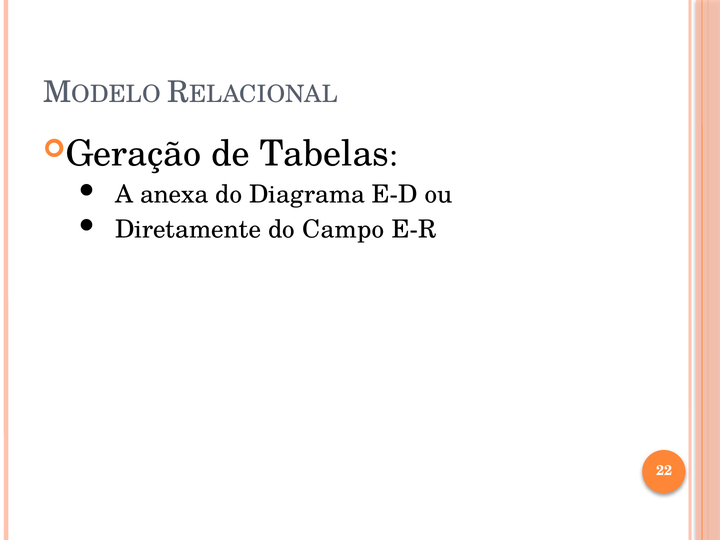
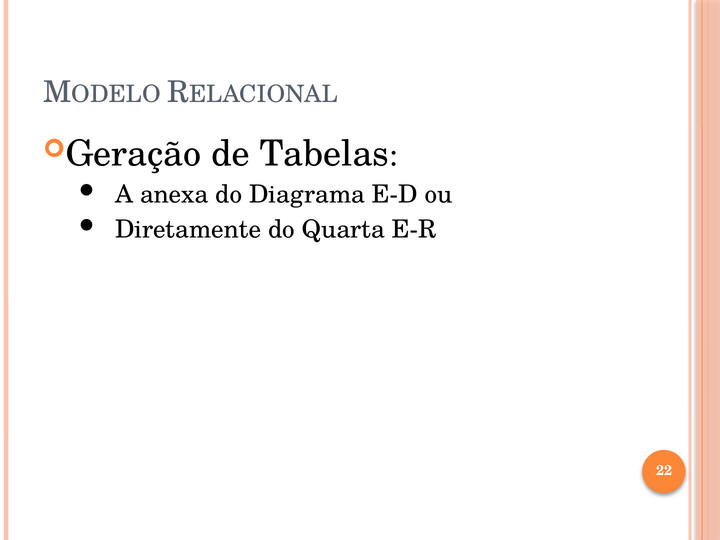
Campo: Campo -> Quarta (343, 229)
